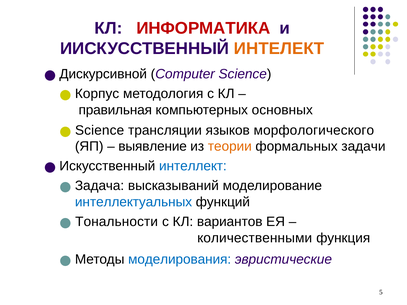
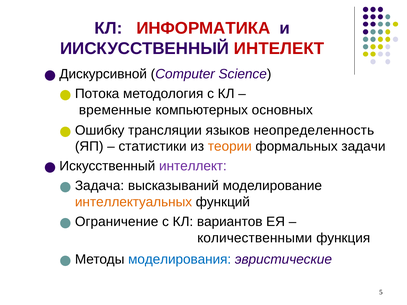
ИНТЕЛЕКТ colour: orange -> red (279, 49)
Корпус: Корпус -> Потока (97, 94)
правильная: правильная -> временные (115, 110)
Science: Science -> Ошибку (100, 130)
морфологического: морфологического -> неопределенность (314, 130)
выявление: выявление -> статистики (153, 147)
интеллект colour: blue -> purple (193, 166)
интеллектуальных colour: blue -> orange (134, 202)
Тональности: Тональности -> Ограничение (117, 222)
